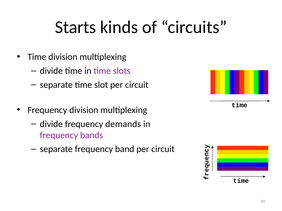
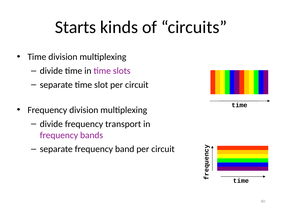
demands: demands -> transport (123, 124)
